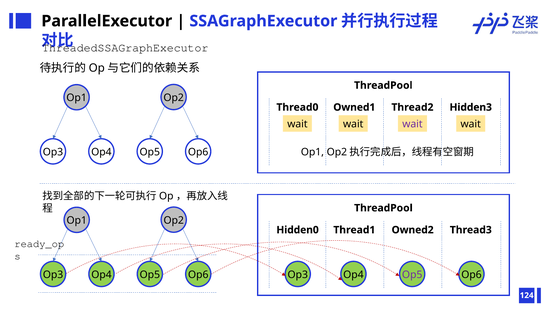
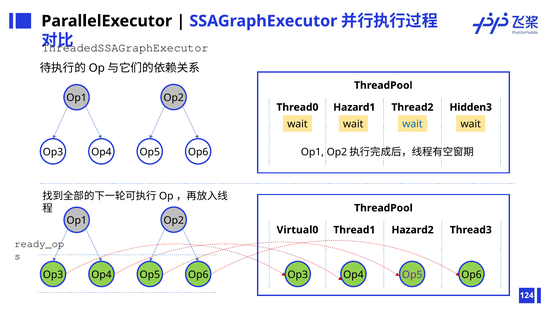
Owned1: Owned1 -> Hazard1 (354, 107)
wait colour: purple -> blue (412, 124)
Hidden0: Hidden0 -> Virtual0 (297, 230)
Owned2: Owned2 -> Hazard2 (413, 230)
